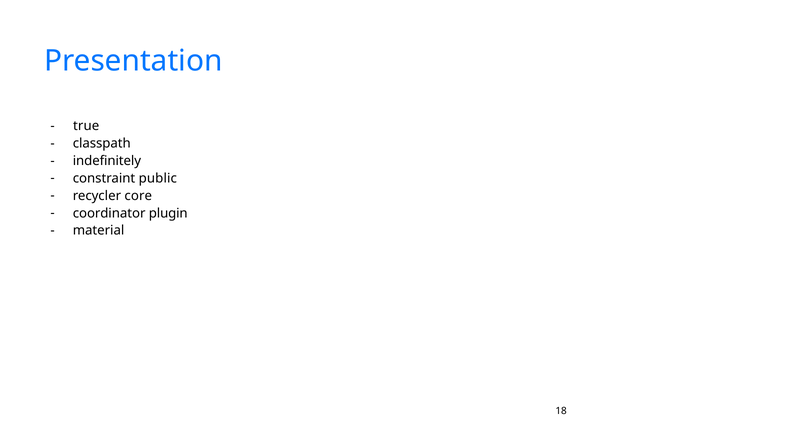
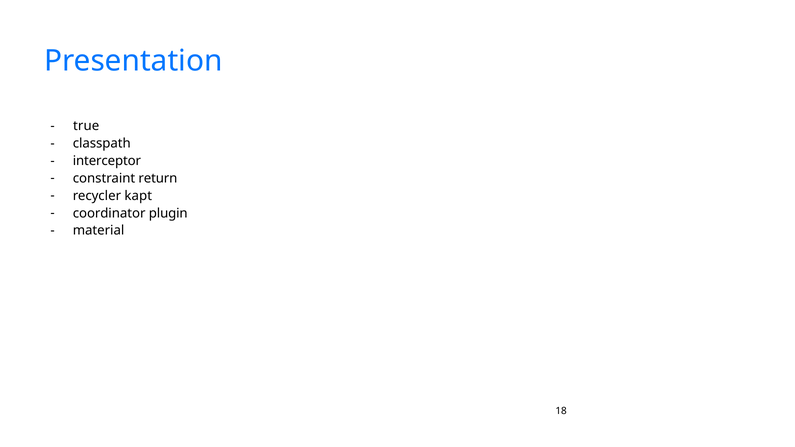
indefinitely: indefinitely -> interceptor (107, 161)
public: public -> return (158, 178)
core: core -> kapt (138, 196)
